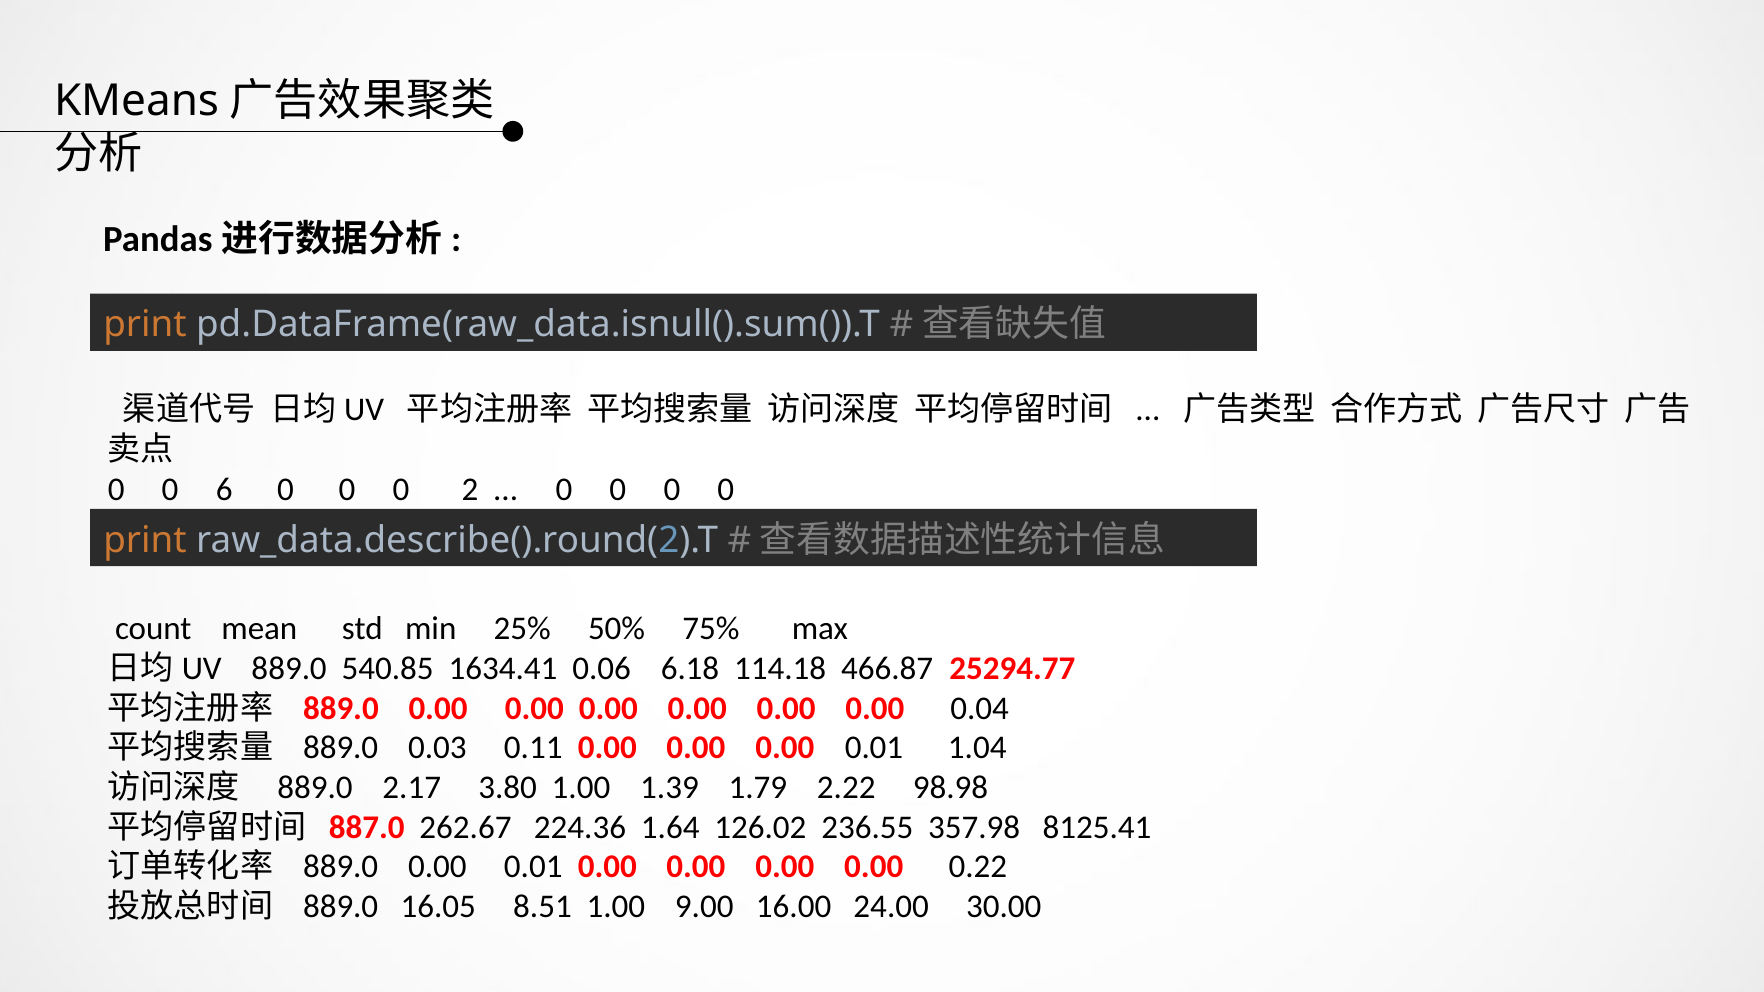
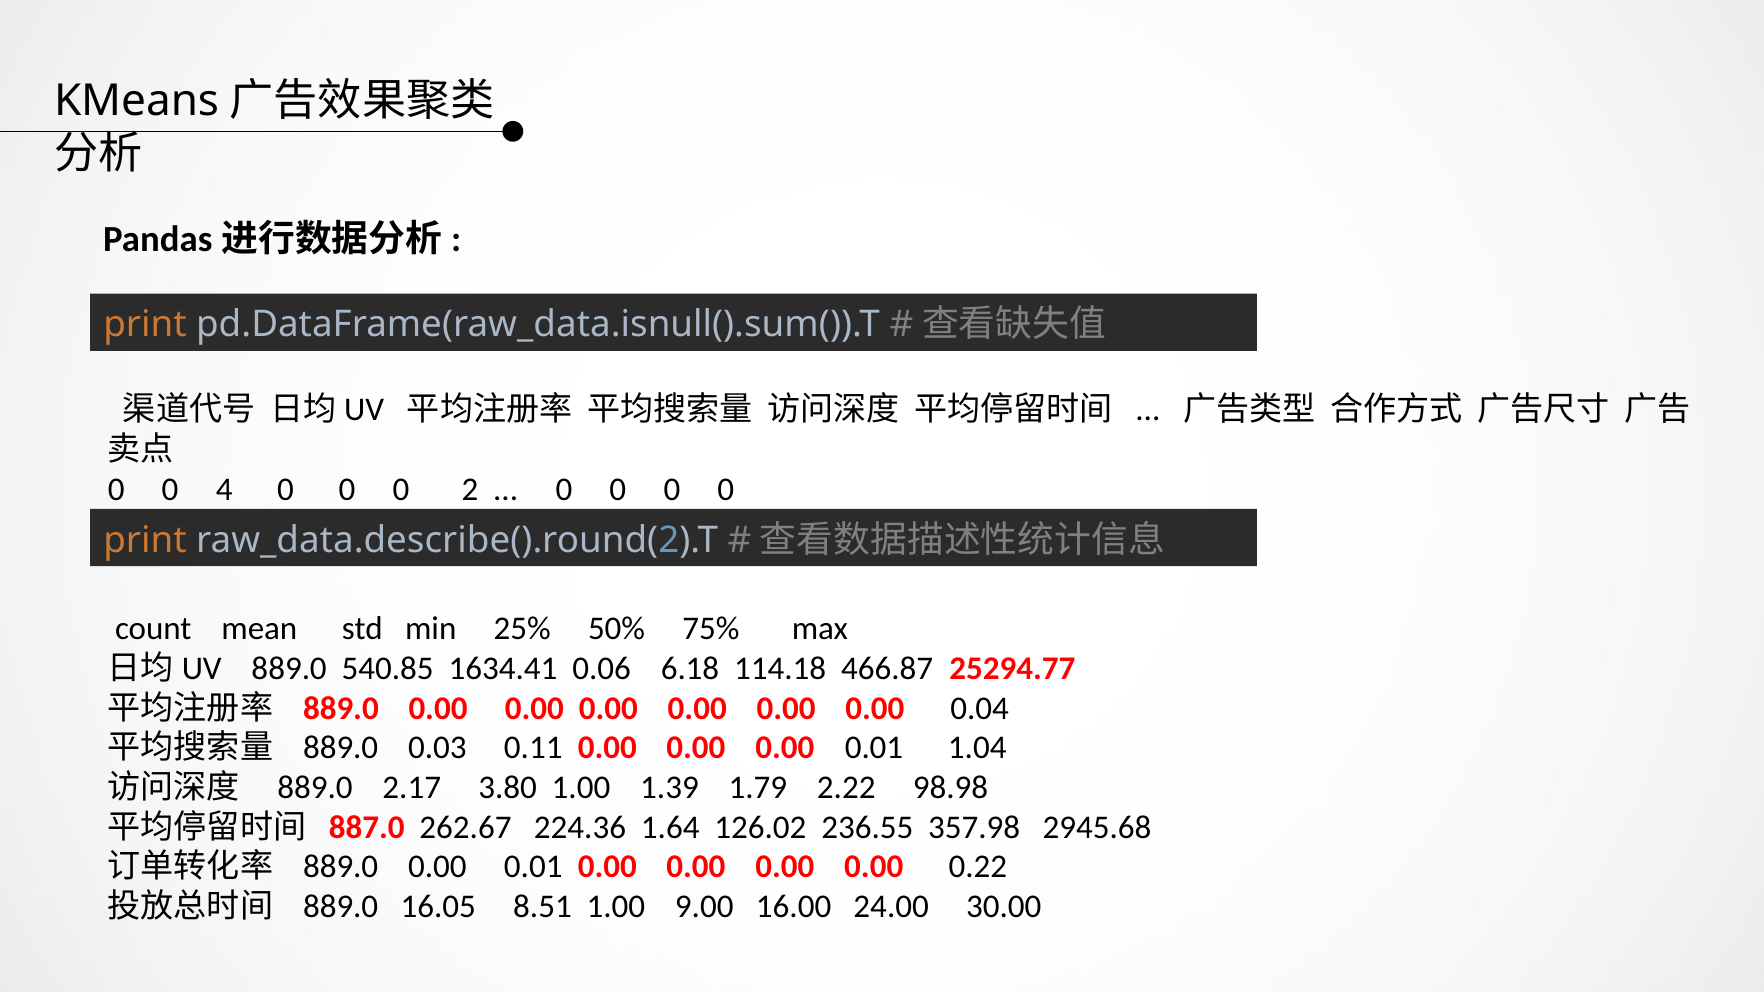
6: 6 -> 4 (224, 490)
8125.41: 8125.41 -> 2945.68 (1097, 828)
